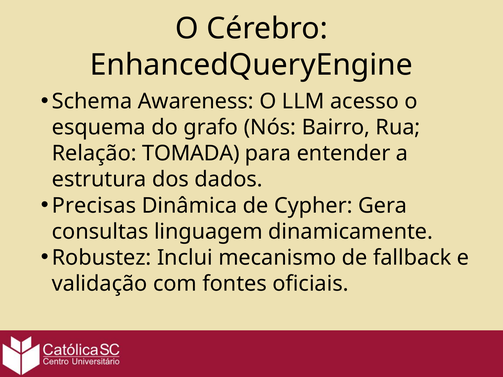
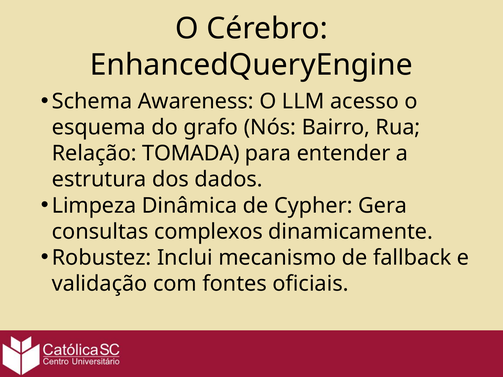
Precisas: Precisas -> Limpeza (94, 206)
linguagem: linguagem -> complexos (208, 232)
